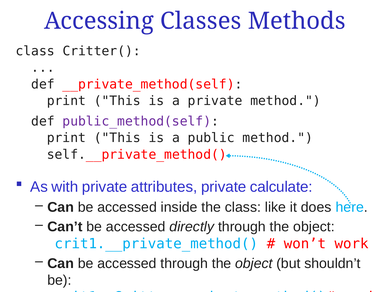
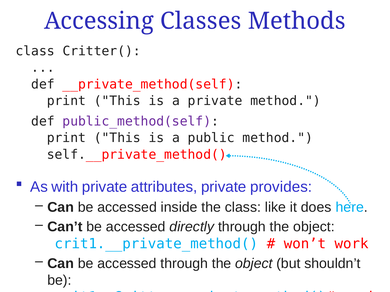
calculate: calculate -> provides (281, 187)
